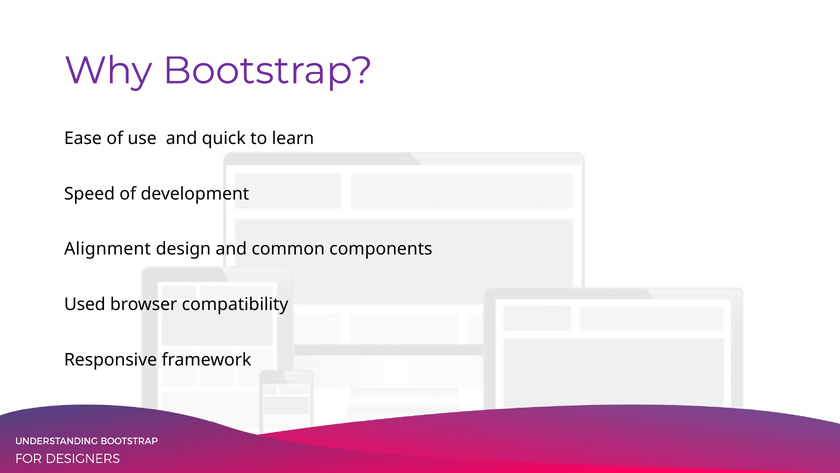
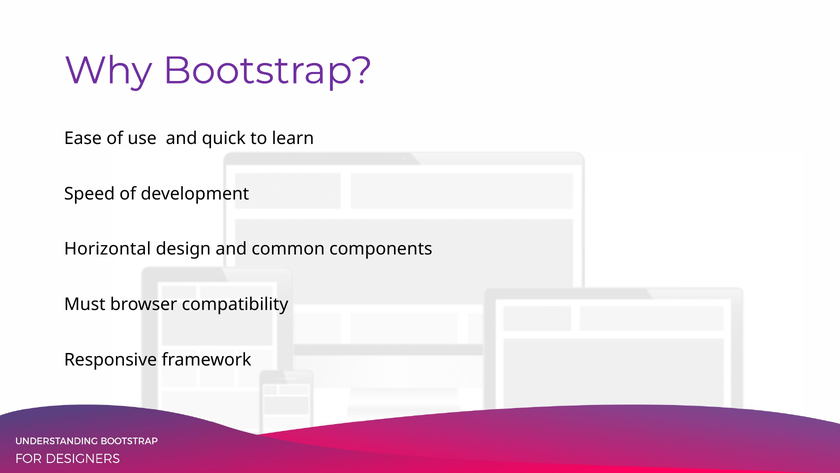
Alignment: Alignment -> Horizontal (108, 249)
Used: Used -> Must (85, 304)
